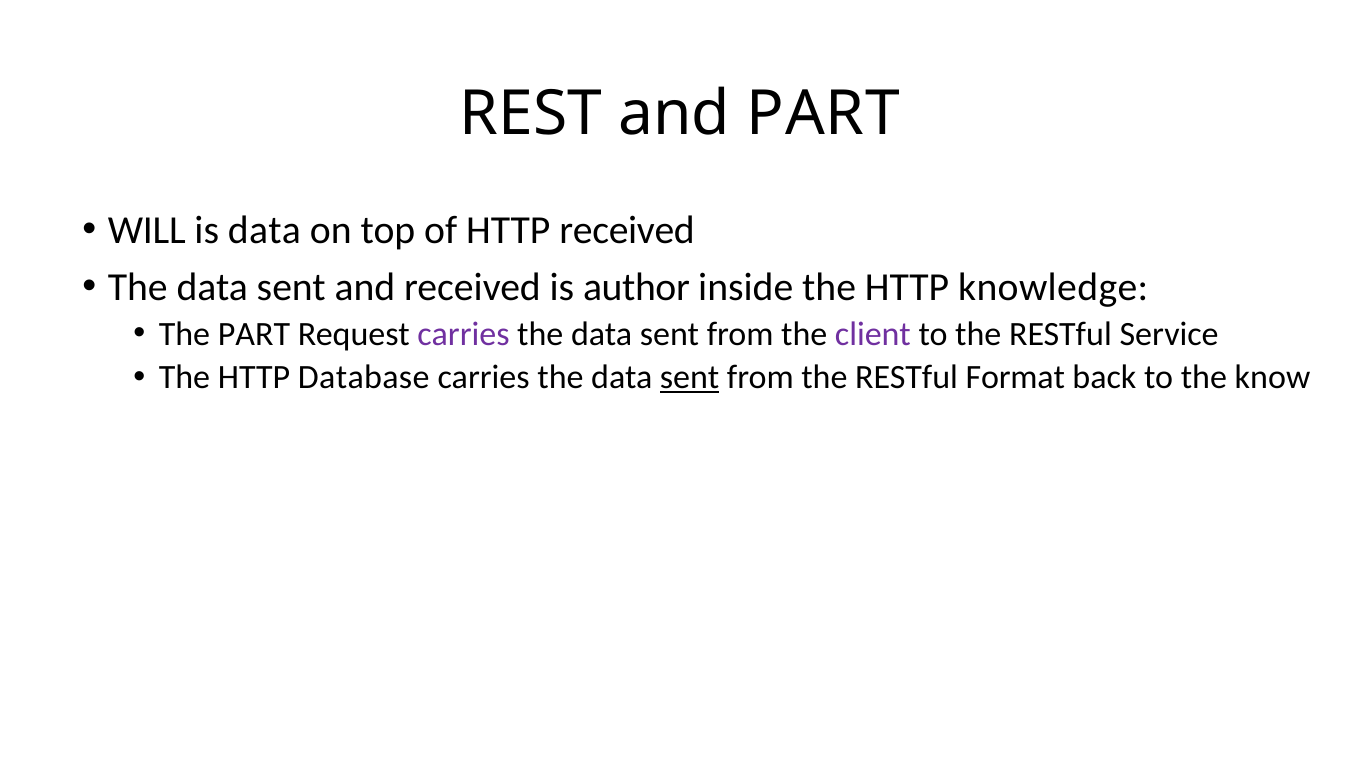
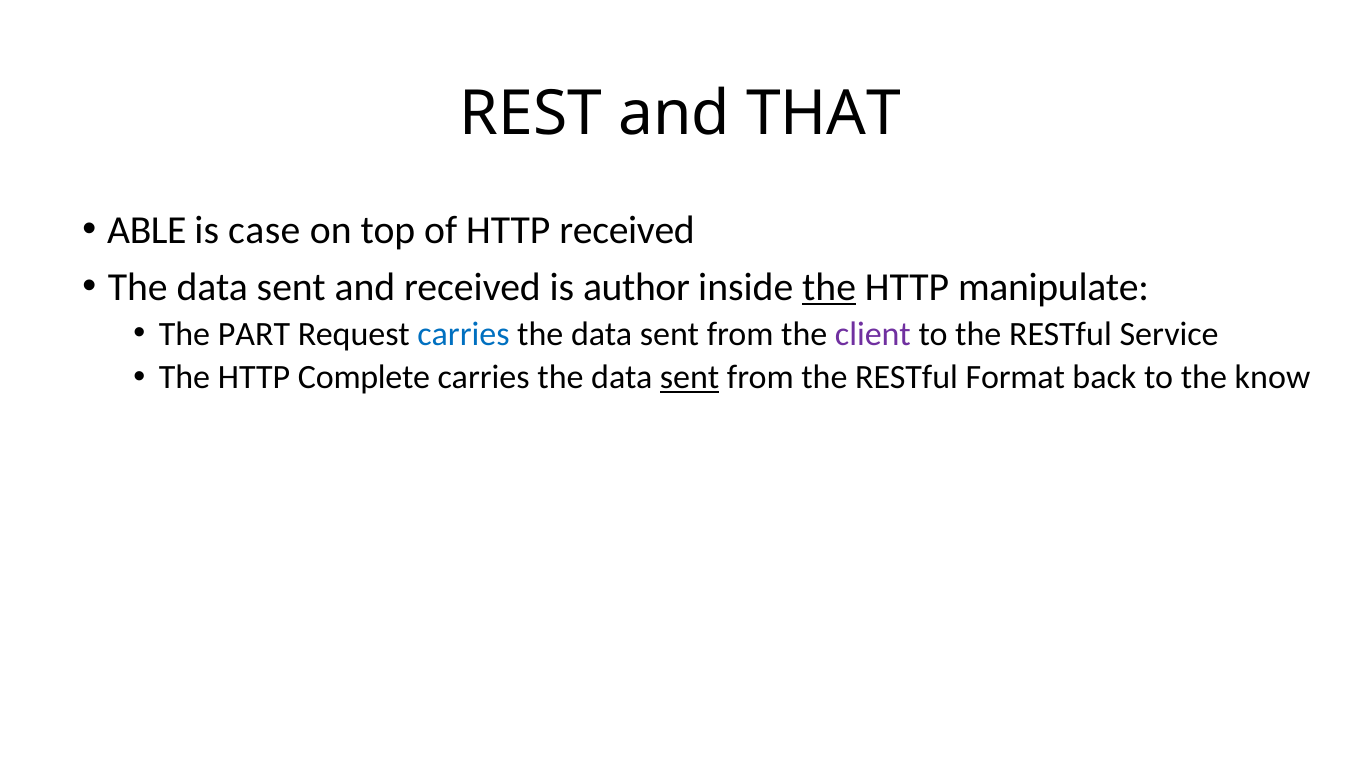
and PART: PART -> THAT (824, 114)
WILL: WILL -> ABLE (147, 230)
is data: data -> case (264, 230)
the underline: none -> present (829, 287)
knowledge: knowledge -> manipulate (1054, 287)
carries colour: purple -> blue (463, 334)
Database: Database -> Complete (364, 378)
